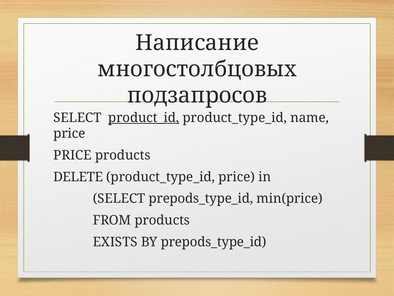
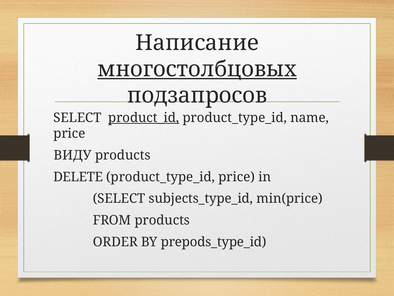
многостолбцовых underline: none -> present (197, 69)
PRICE: PRICE -> ВИДУ (73, 155)
SELECT prepods_type_id: prepods_type_id -> subjects_type_id (201, 198)
EXISTS: EXISTS -> ORDER (115, 242)
